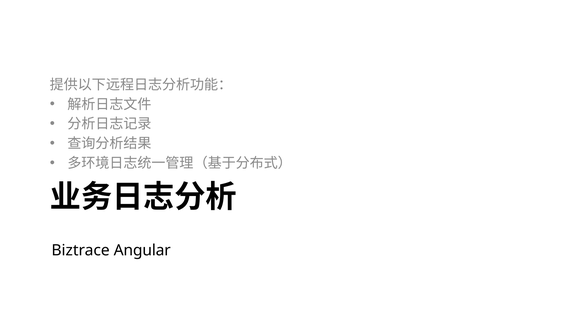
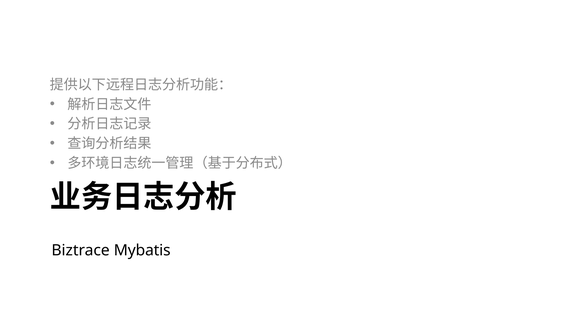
Angular: Angular -> Mybatis (142, 251)
